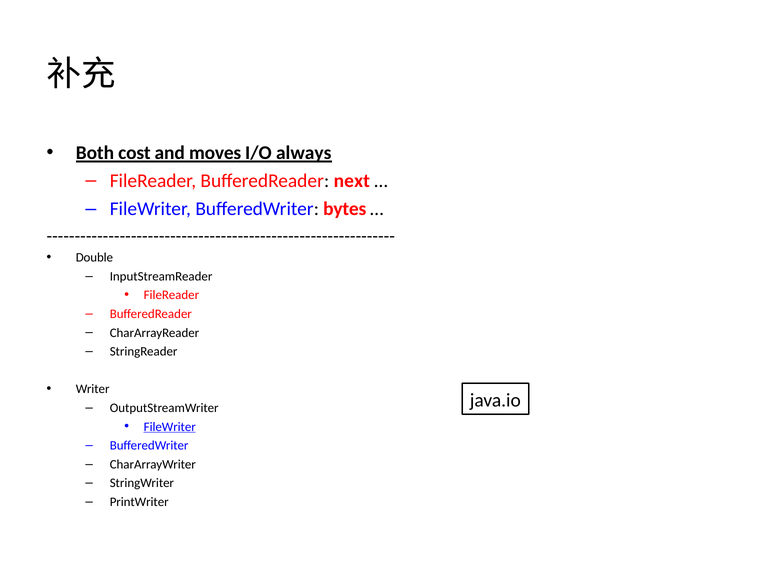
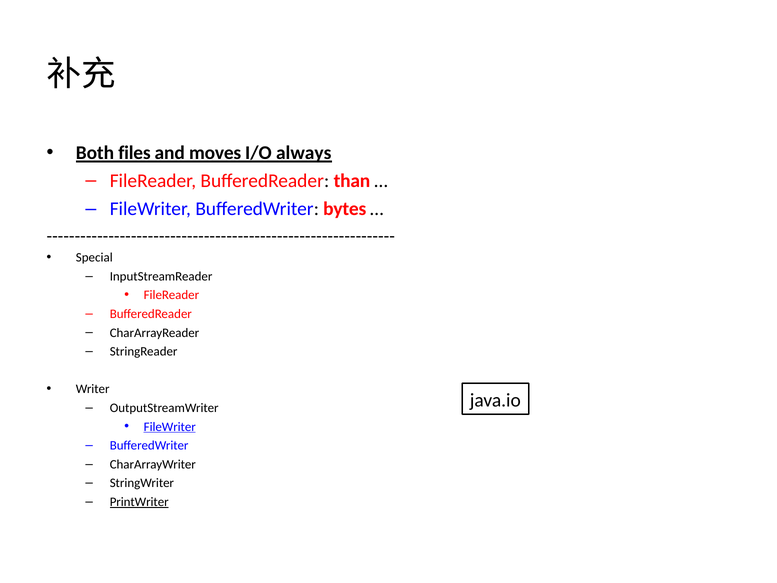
cost: cost -> files (134, 153)
next: next -> than (352, 181)
Double: Double -> Special (94, 258)
PrintWriter underline: none -> present (139, 502)
